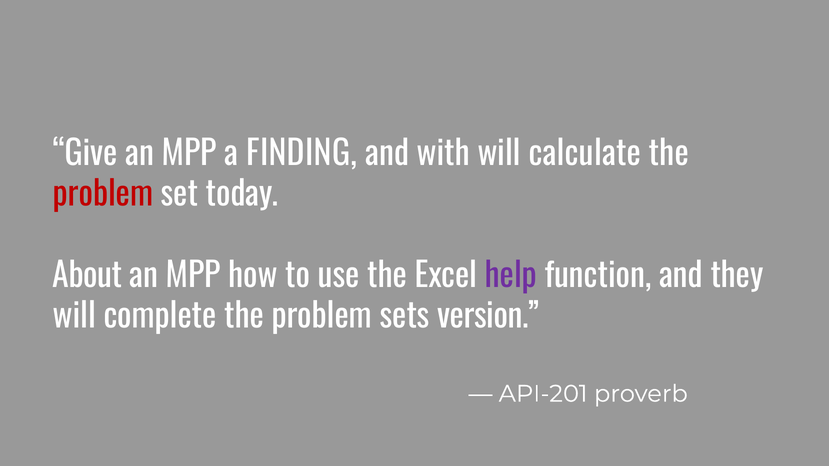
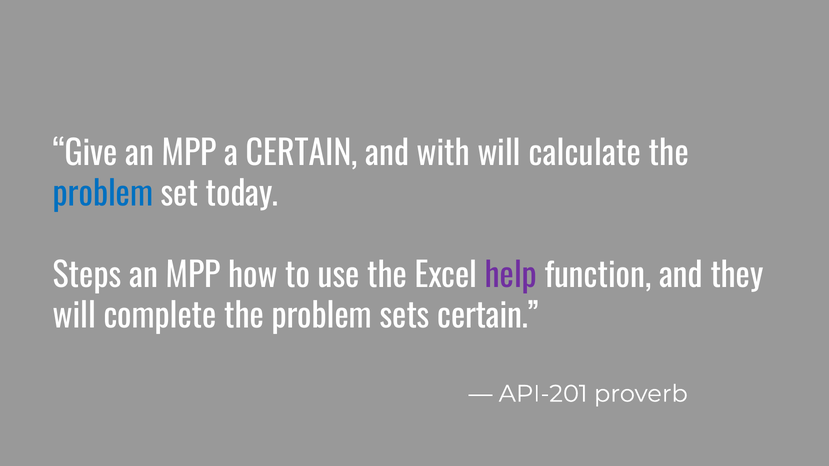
a FINDING: FINDING -> CERTAIN (302, 154)
problem colour: red -> blue (103, 195)
About: About -> Steps (87, 276)
sets version: version -> certain (488, 317)
